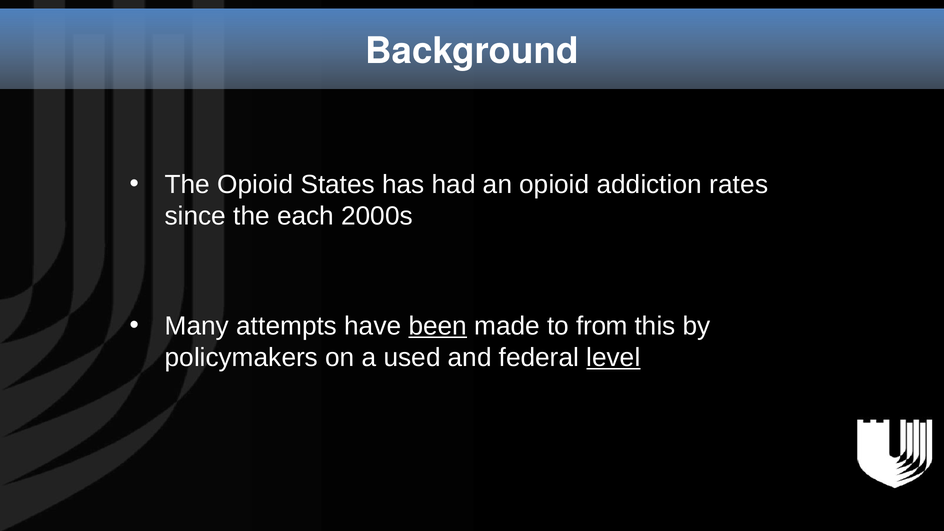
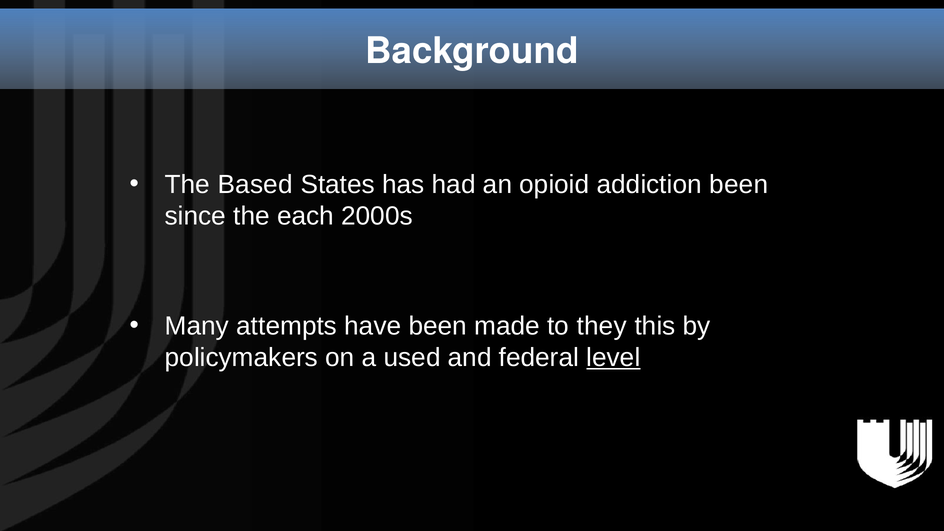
The Opioid: Opioid -> Based (255, 185)
addiction rates: rates -> been (739, 185)
been underline: present -> none (438, 326)
from: from -> they (602, 326)
